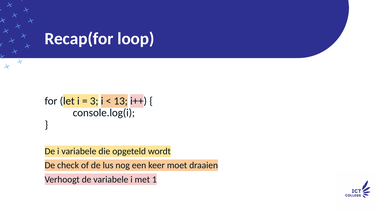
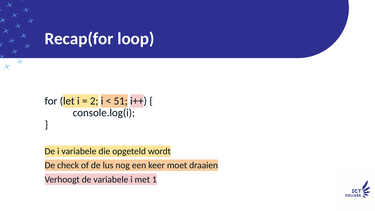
3: 3 -> 2 (94, 101)
13: 13 -> 51 (121, 101)
